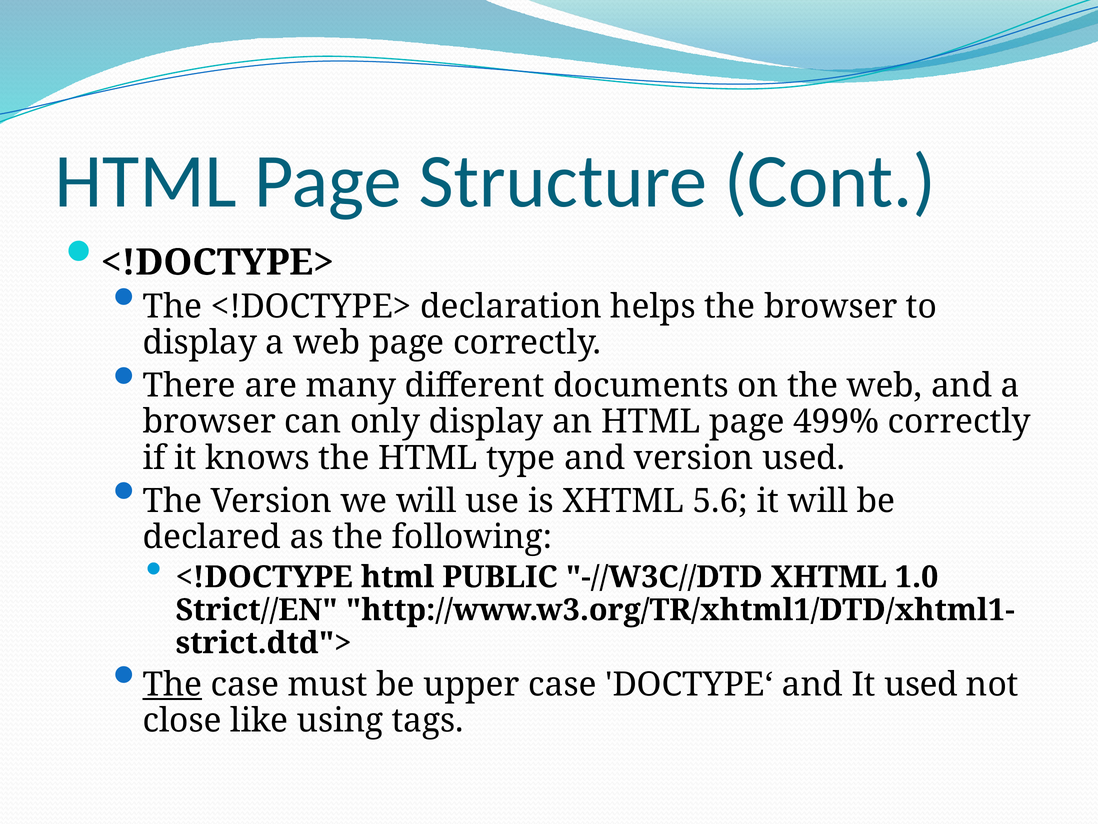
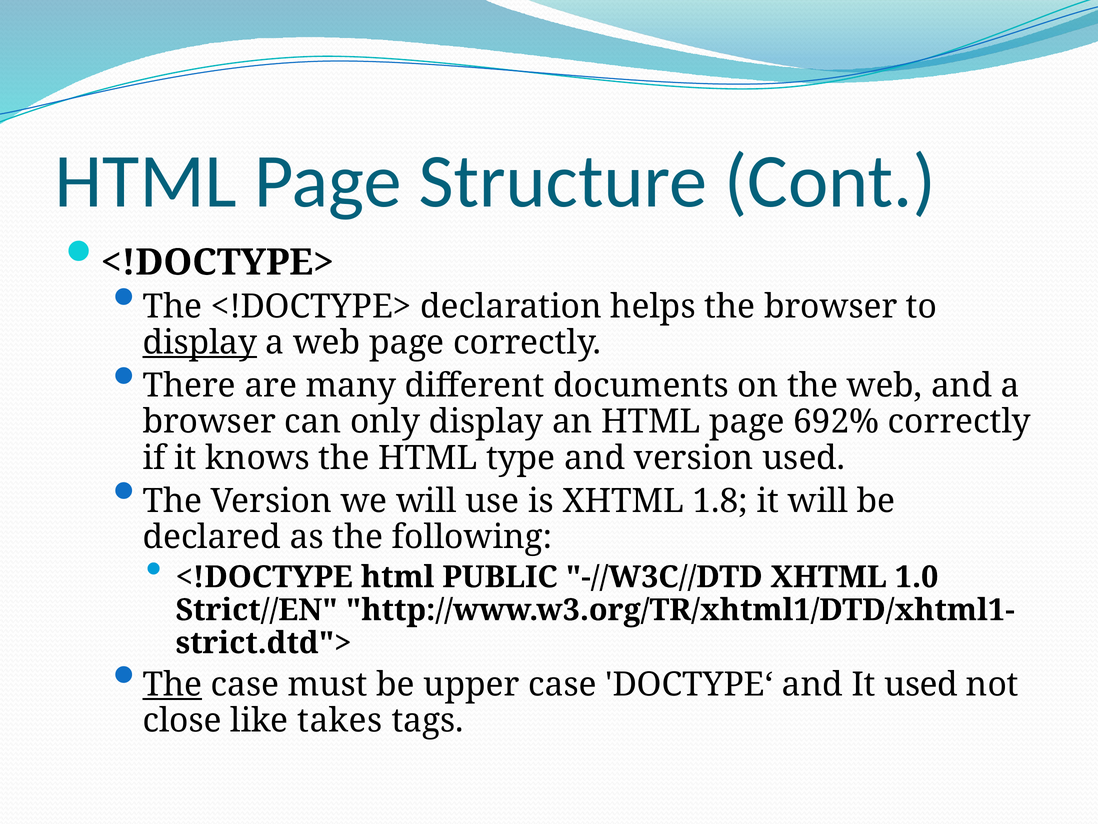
display underline: none -> present (200, 343)
499%: 499% -> 692% (836, 422)
5.6: 5.6 -> 1.8 (720, 501)
using: using -> takes (340, 720)
